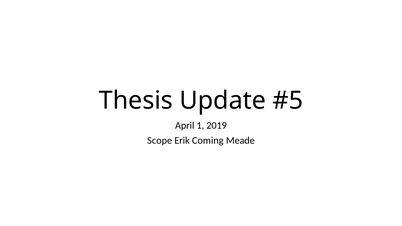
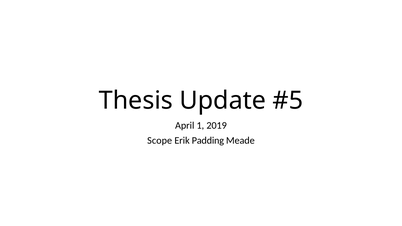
Coming: Coming -> Padding (208, 141)
